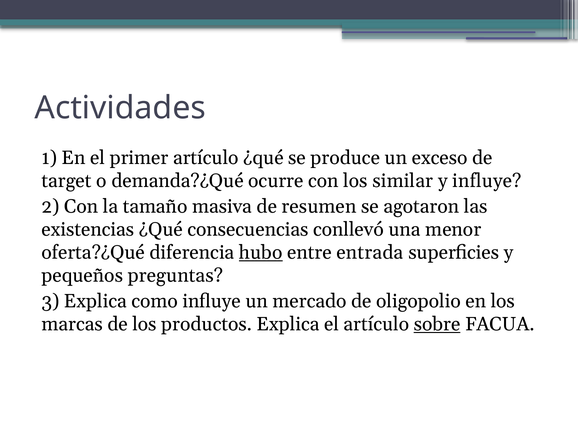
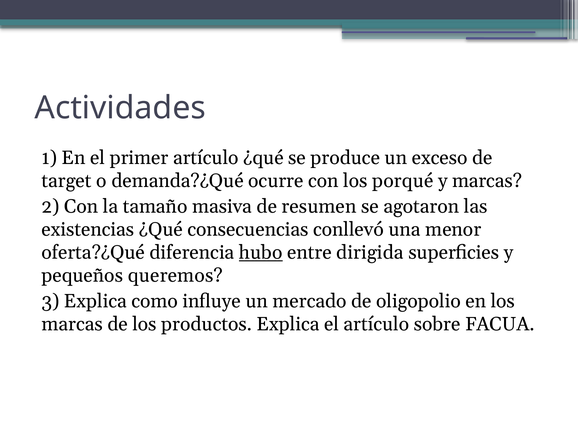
similar: similar -> porqué (403, 181)
y influye: influye -> marcas (487, 181)
entrada: entrada -> dirigida (370, 253)
preguntas: preguntas -> queremos (175, 276)
sobre underline: present -> none (437, 325)
